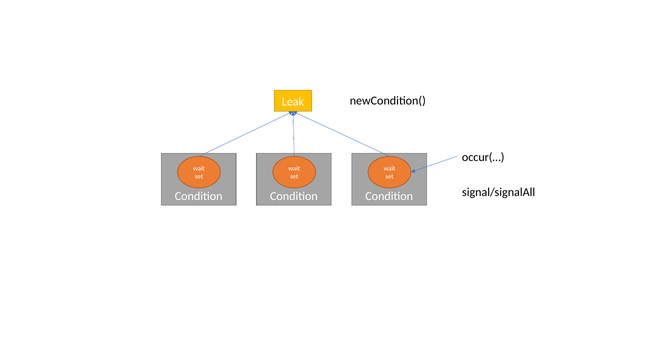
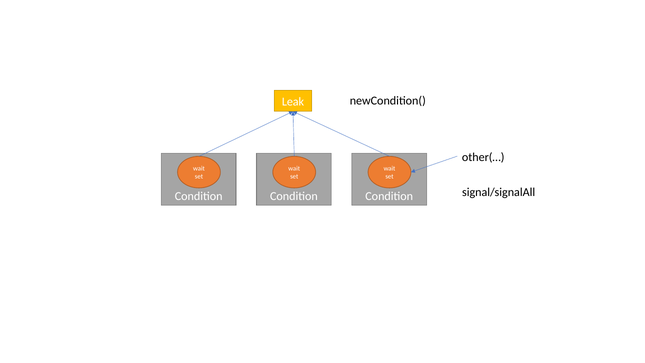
occur(…: occur(… -> other(… (483, 157)
